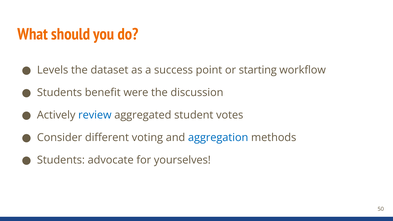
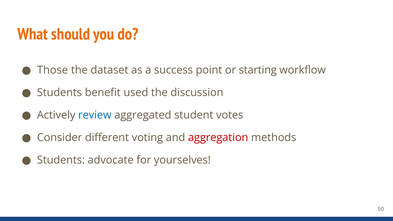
Levels: Levels -> Those (53, 70)
were: were -> used (136, 93)
aggregation colour: blue -> red (218, 138)
